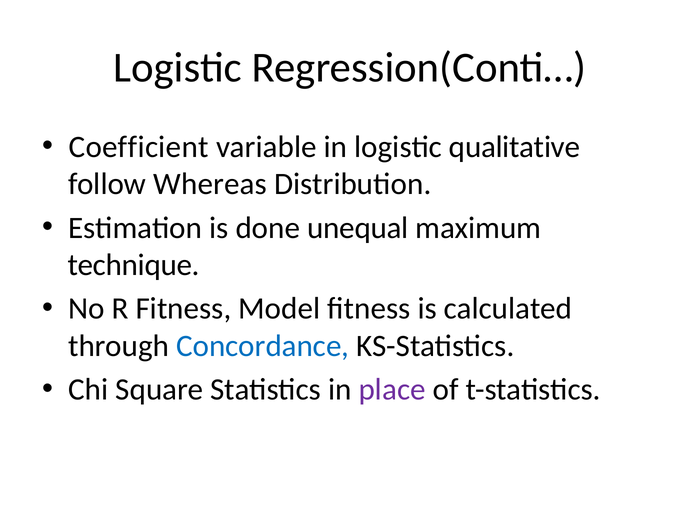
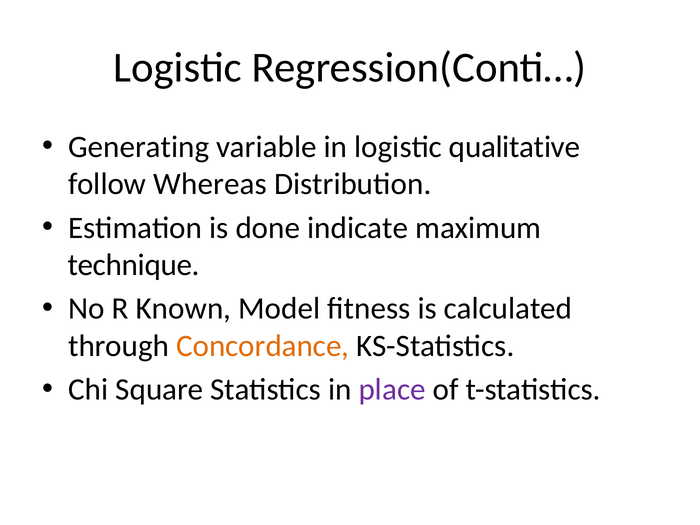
Coefficient: Coefficient -> Generating (139, 147)
unequal: unequal -> indicate (358, 228)
R Fitness: Fitness -> Known (183, 309)
Concordance colour: blue -> orange (263, 346)
